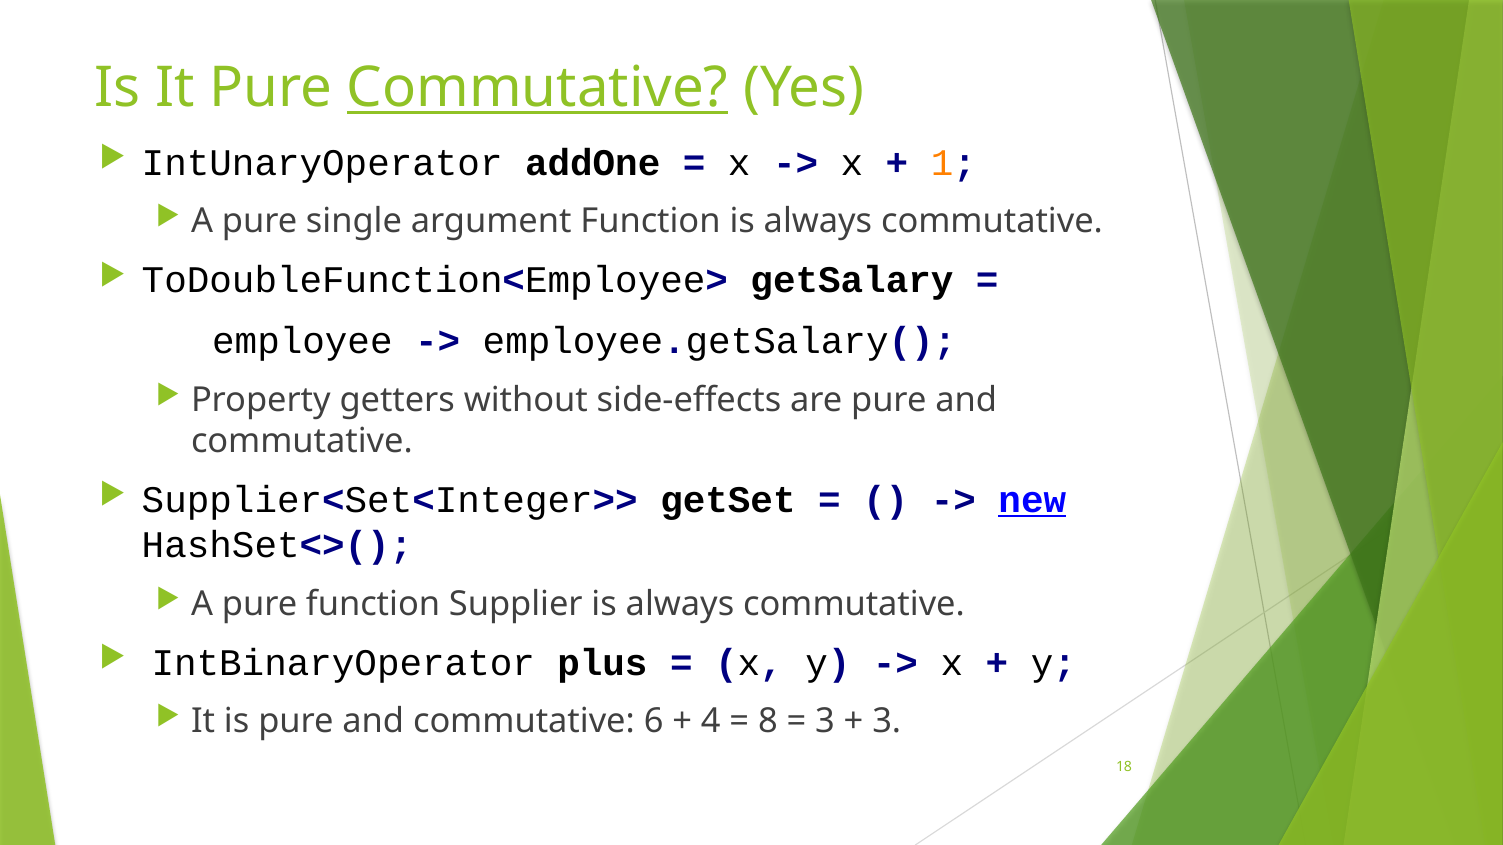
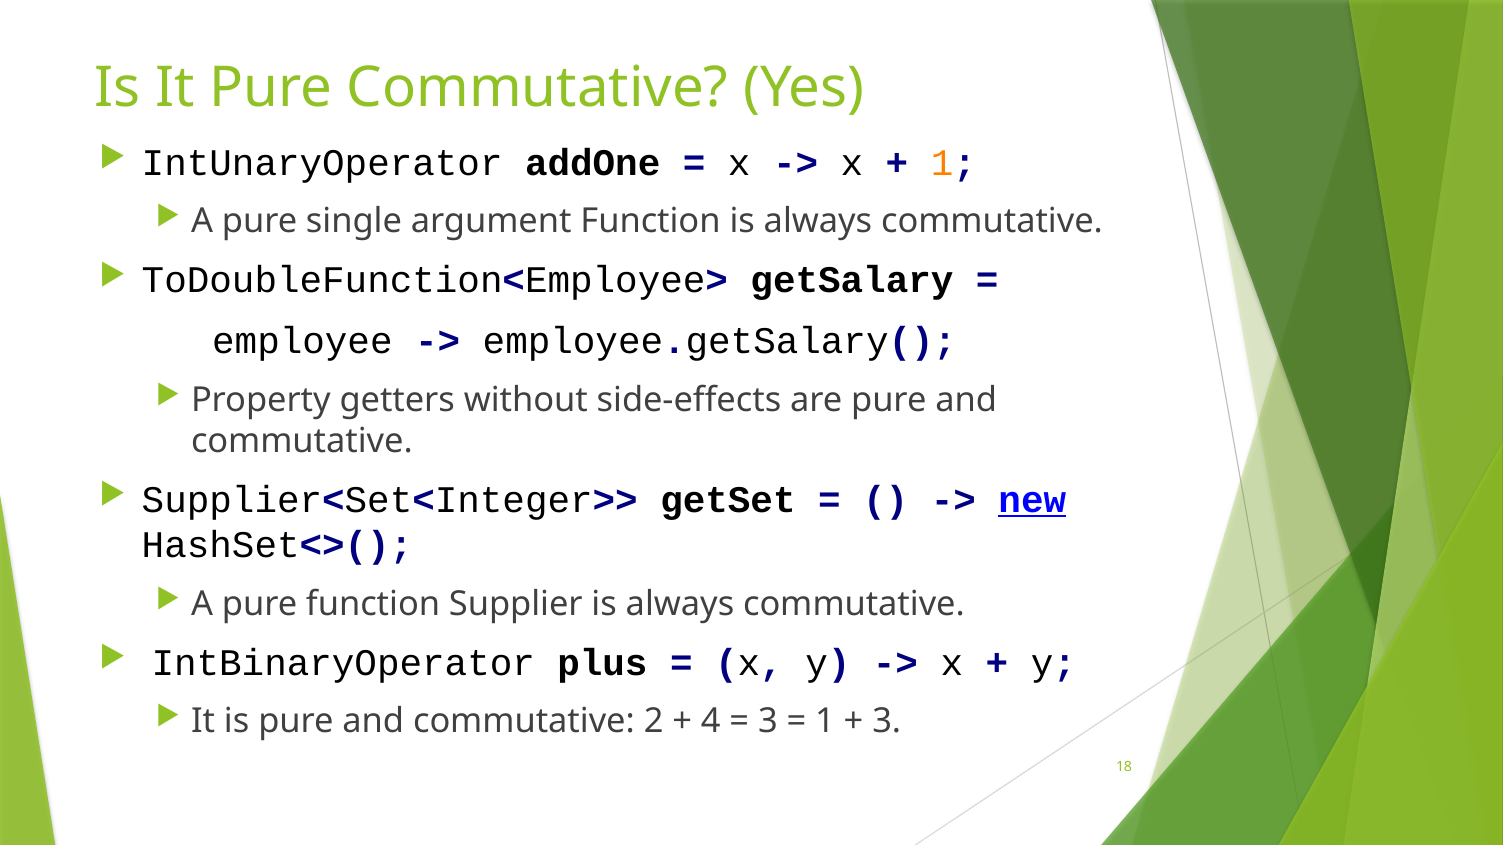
Commutative underline: present -> none (538, 88)
6: 6 -> 2 (654, 722)
8: 8 -> 3 (768, 722)
3: 3 -> 1 (825, 722)
